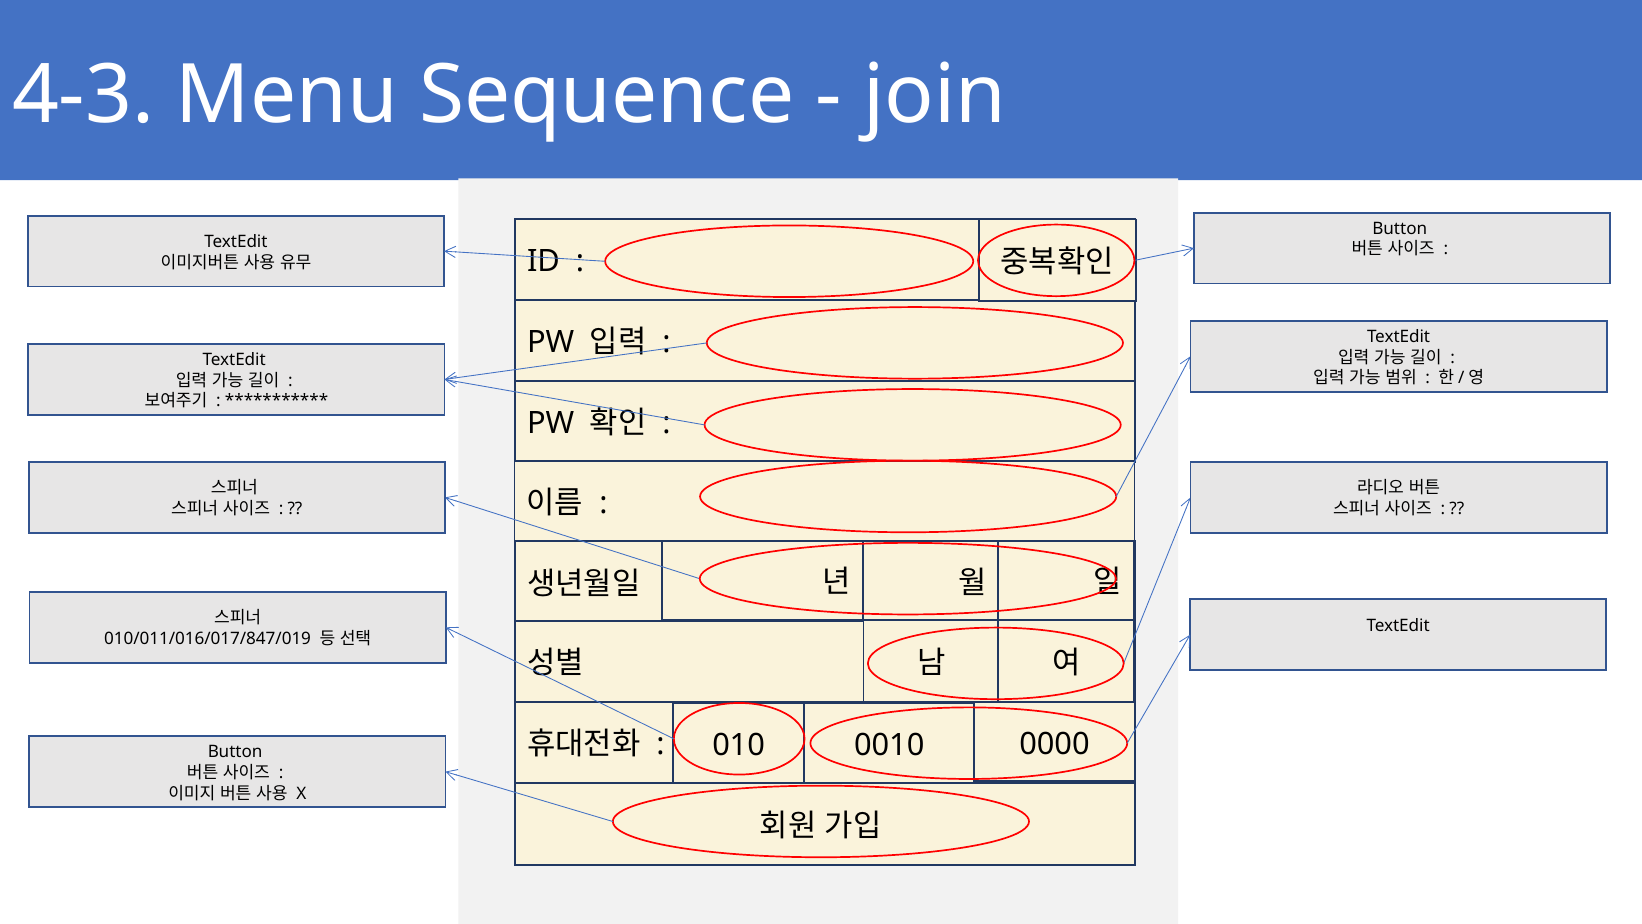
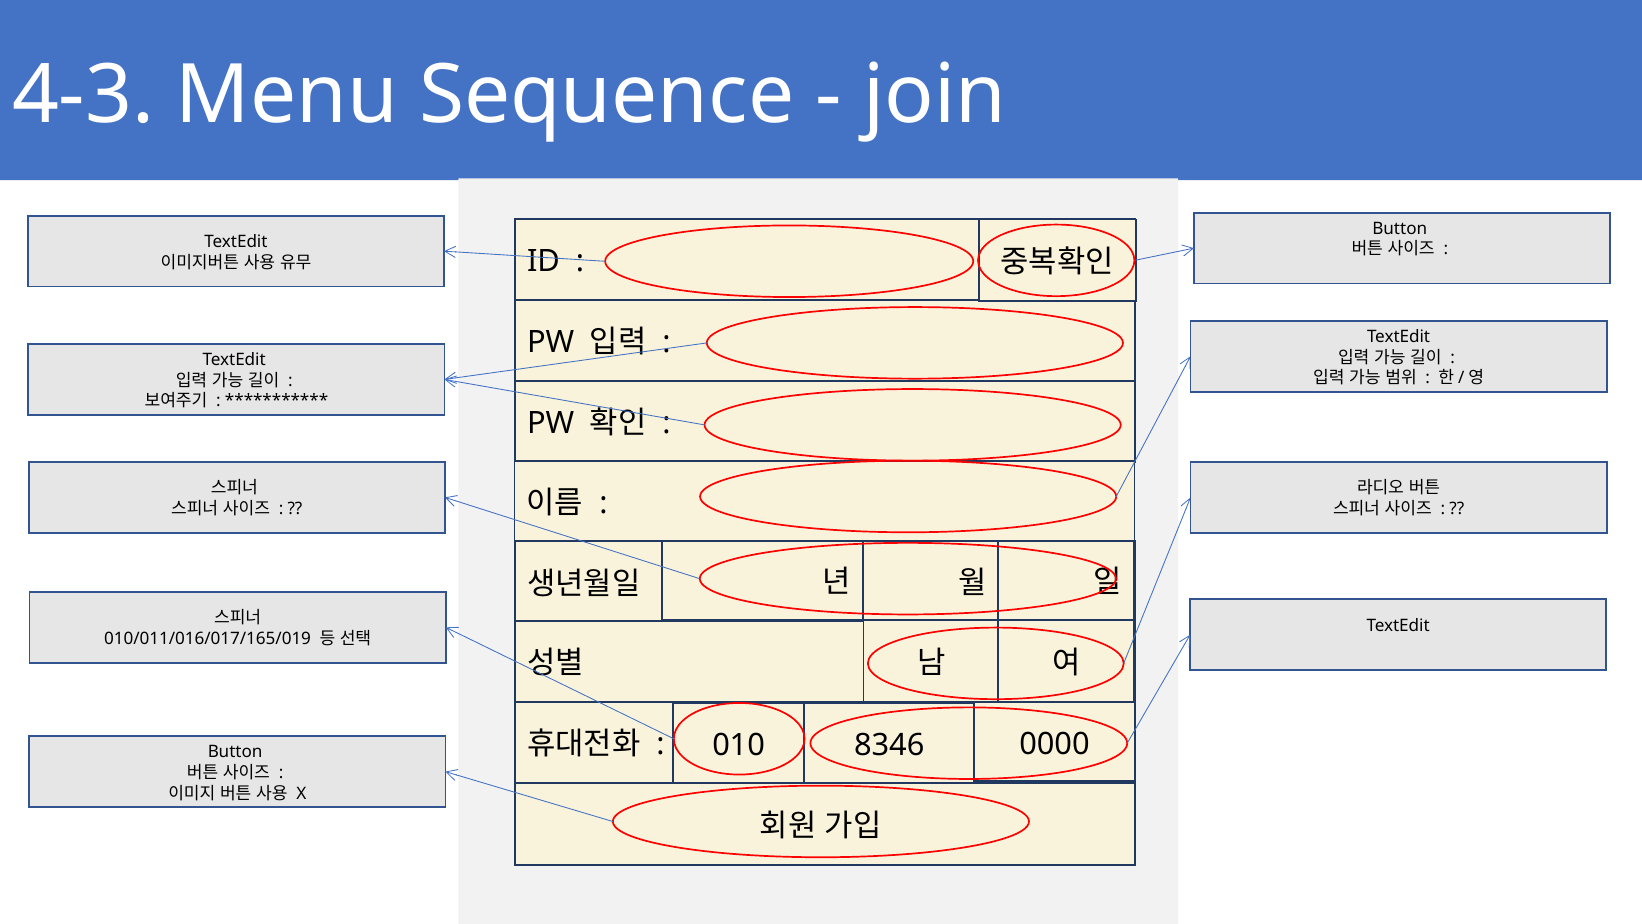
010/011/016/017/847/019: 010/011/016/017/847/019 -> 010/011/016/017/165/019 (208, 639)
0010: 0010 -> 8346 (889, 745)
